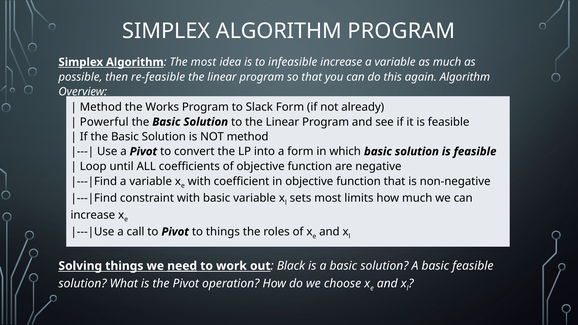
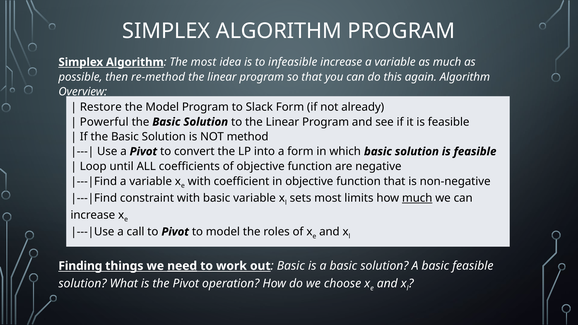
re-feasible: re-feasible -> re-method (158, 77)
Method: Method -> Restore (101, 107)
the Works: Works -> Model (162, 107)
much underline: none -> present (417, 198)
to things: things -> model (223, 232)
Solving: Solving -> Finding (80, 266)
Black: Black -> Basic (291, 266)
